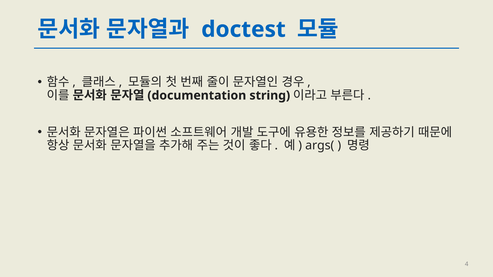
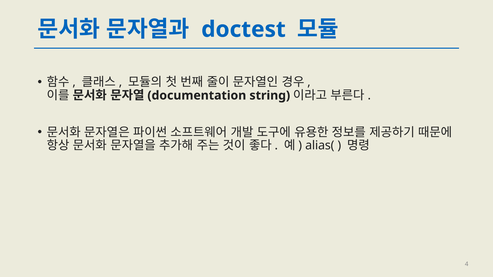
args(: args( -> alias( (320, 146)
